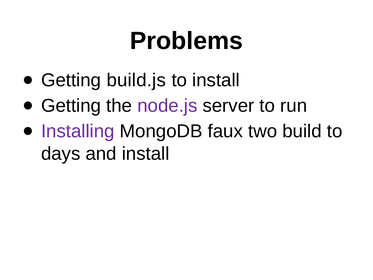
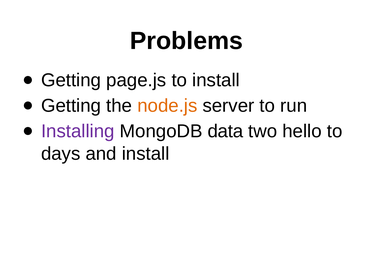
build.js: build.js -> page.js (136, 80)
node.js colour: purple -> orange (167, 106)
faux: faux -> data (225, 131)
build: build -> hello (302, 131)
